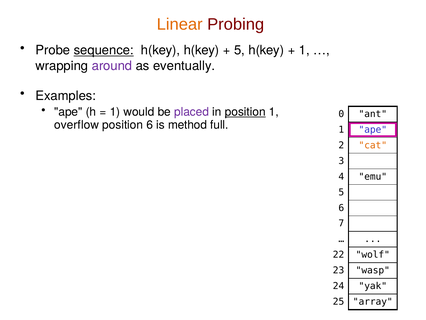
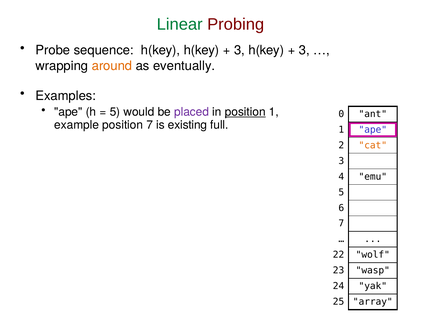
Linear colour: orange -> green (180, 24)
sequence underline: present -> none (104, 50)
5: 5 -> 3 (239, 50)
1: 1 -> 3 (304, 50)
around colour: purple -> orange (112, 66)
1: 1 -> 5 (115, 112)
overflow: overflow -> example (77, 125)
position 6: 6 -> 7 (150, 125)
method: method -> existing (188, 125)
